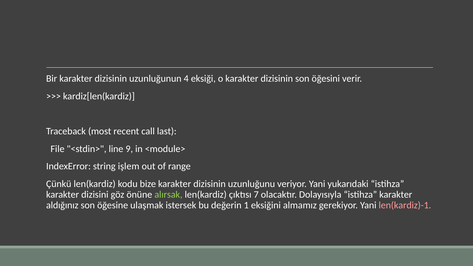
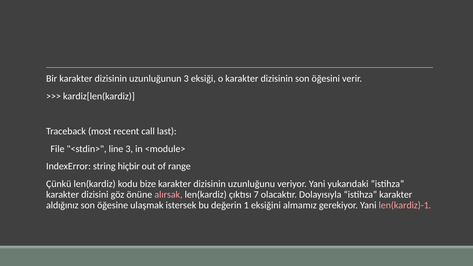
uzunluğunun 4: 4 -> 3 (186, 79)
line 9: 9 -> 3 (129, 149)
işlem: işlem -> hiçbir (129, 166)
alırsak colour: light green -> pink (168, 195)
